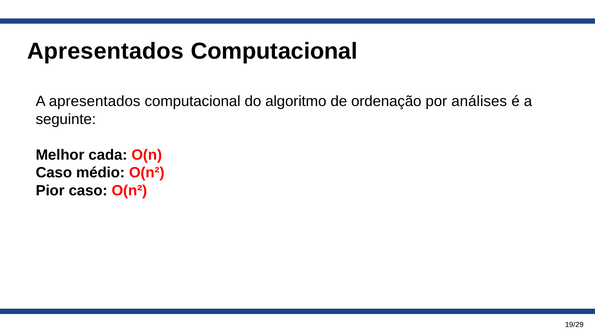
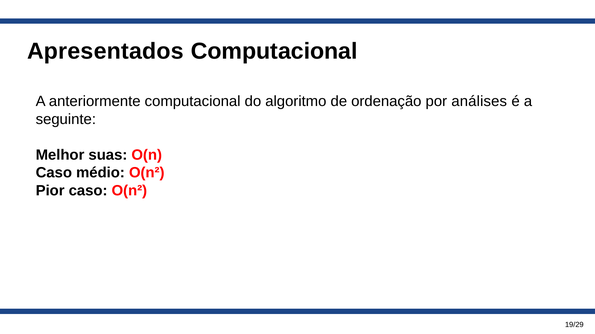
A apresentados: apresentados -> anteriormente (95, 102)
cada: cada -> suas (108, 155)
